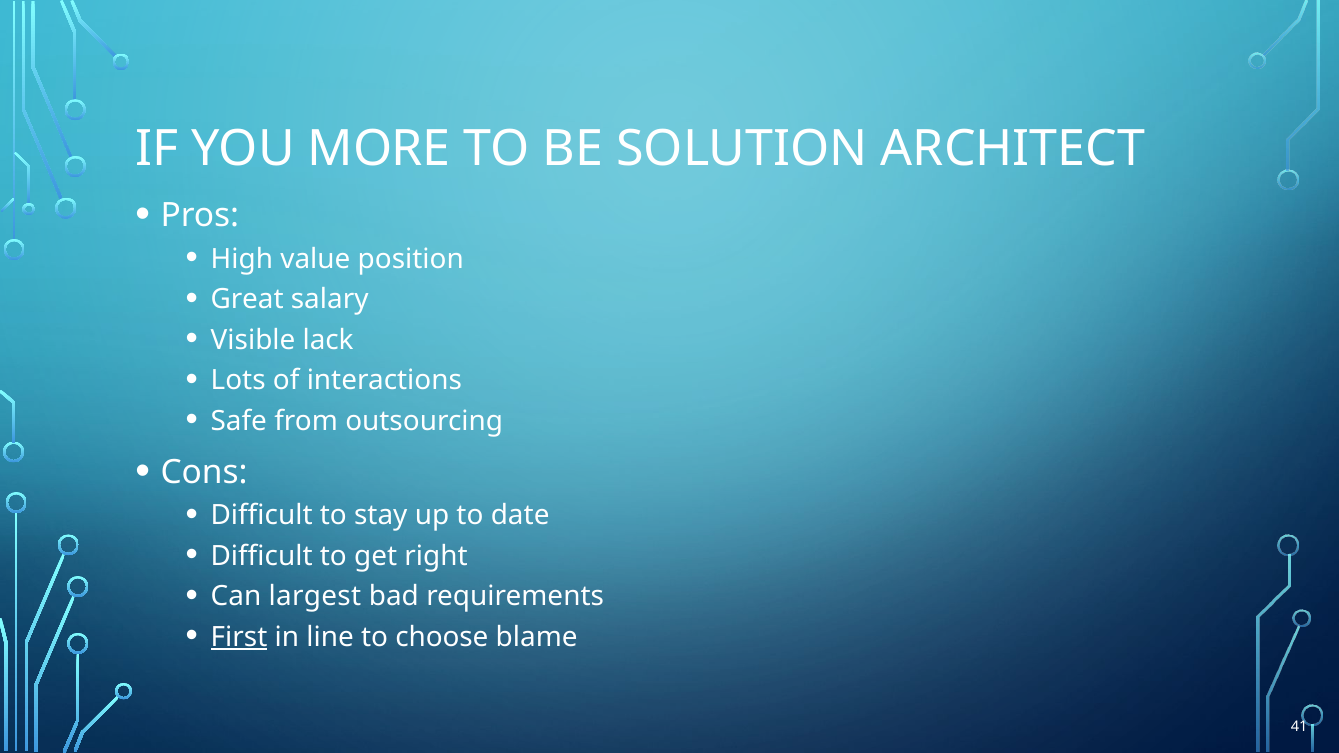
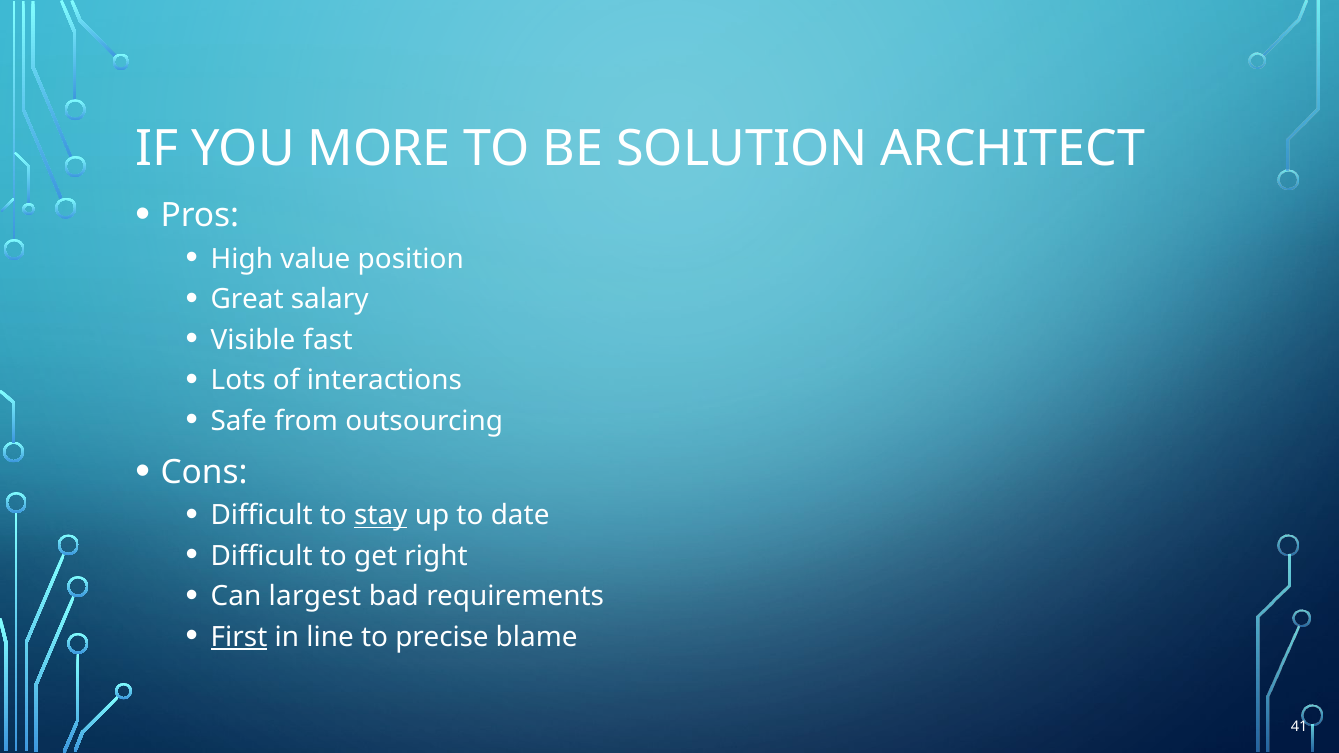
lack: lack -> fast (328, 340)
stay underline: none -> present (381, 516)
choose: choose -> precise (442, 637)
